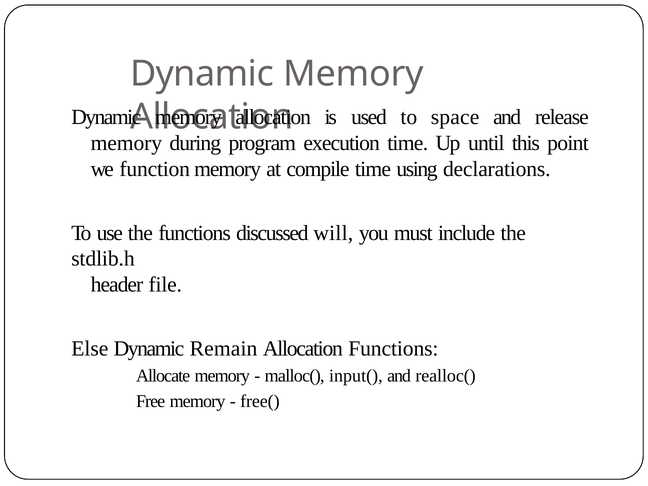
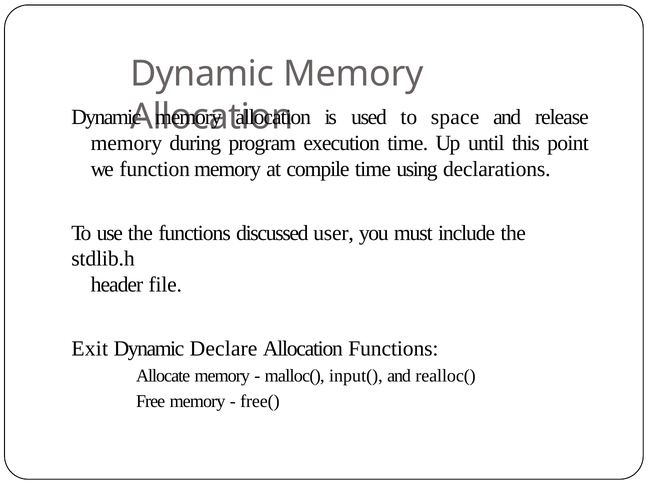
will: will -> user (334, 233)
Else: Else -> Exit (90, 348)
Remain: Remain -> Declare (224, 348)
